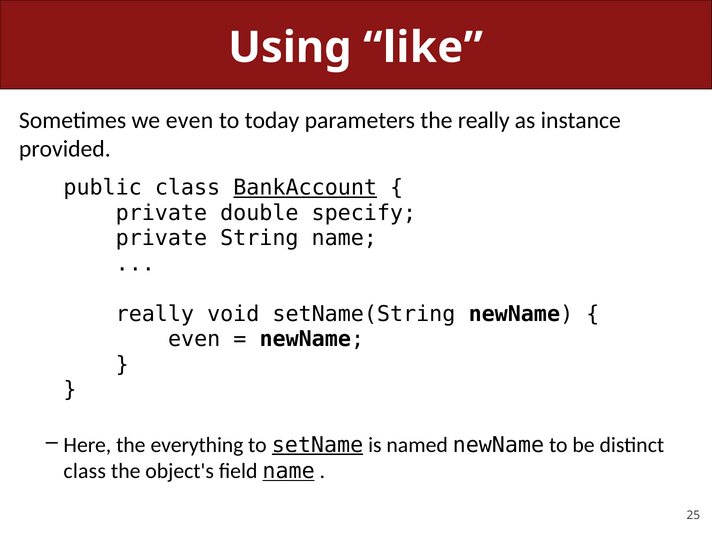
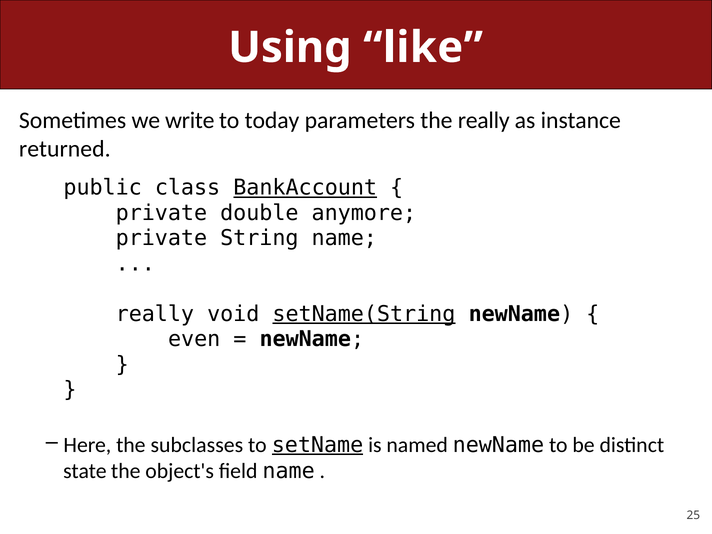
we even: even -> write (190, 120)
provided: provided -> returned (65, 149)
specify: specify -> anymore (364, 213)
setName(String underline: none -> present (364, 314)
everything: everything -> subclasses (197, 445)
class: class -> state (85, 471)
name underline: present -> none (289, 471)
